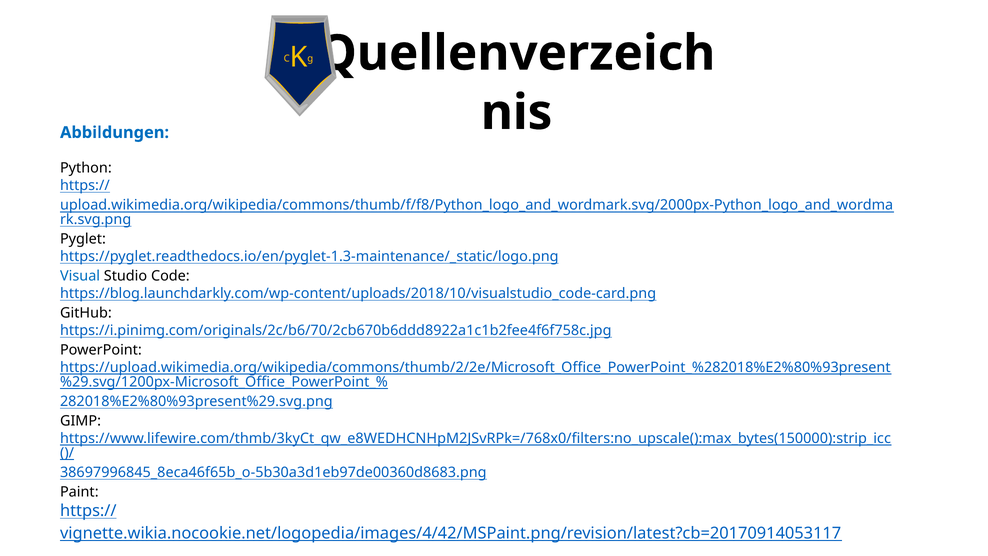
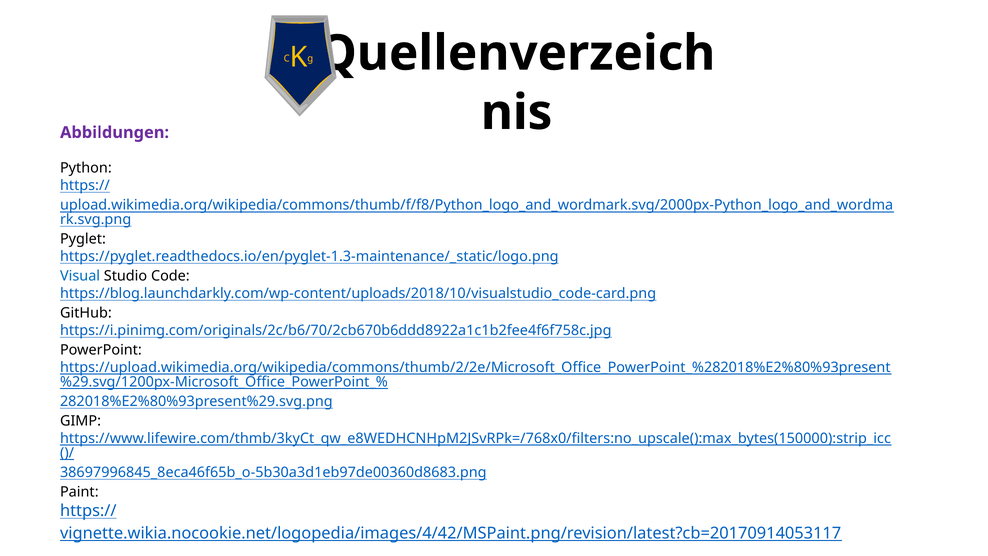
Abbildungen colour: blue -> purple (115, 132)
